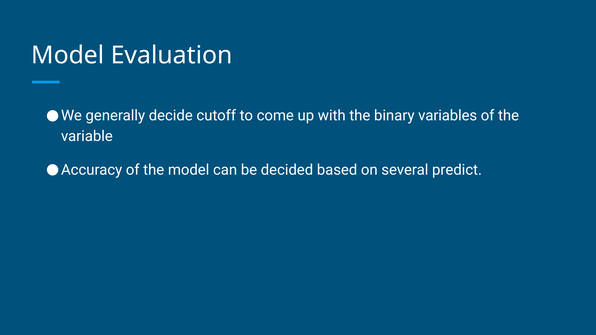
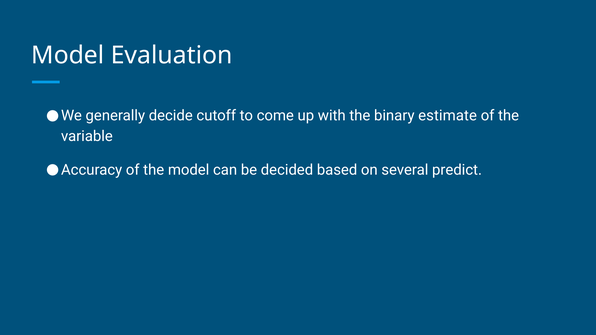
variables: variables -> estimate (448, 116)
